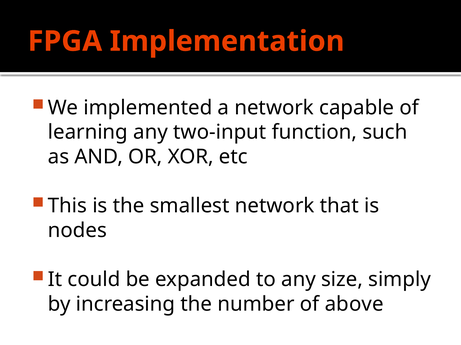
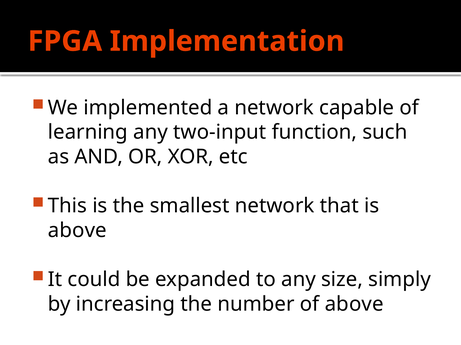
nodes: nodes -> above (77, 231)
